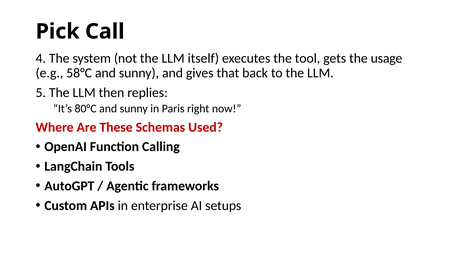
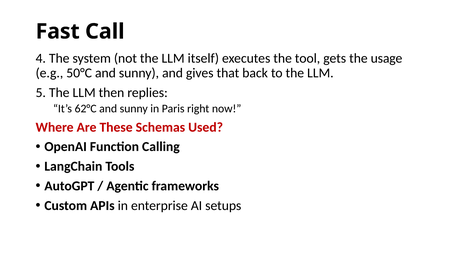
Pick: Pick -> Fast (58, 31)
58°C: 58°C -> 50°C (79, 73)
80°C: 80°C -> 62°C (86, 109)
